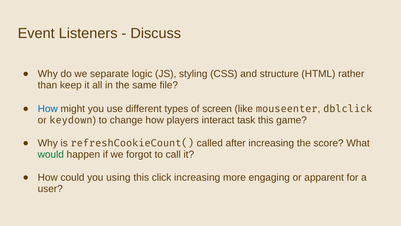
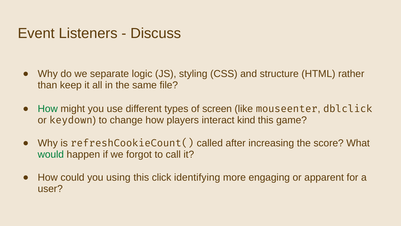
How colour: blue -> green (48, 109)
task: task -> kind (246, 120)
click increasing: increasing -> identifying (197, 177)
